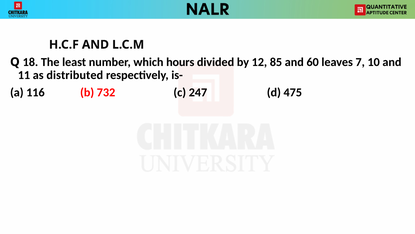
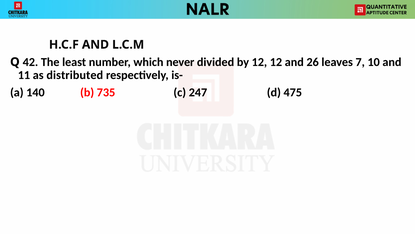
18: 18 -> 42 (30, 62)
hours: hours -> never (180, 62)
12 85: 85 -> 12 (276, 62)
60: 60 -> 26 (313, 62)
116: 116 -> 140 (35, 92)
732: 732 -> 735 (106, 92)
